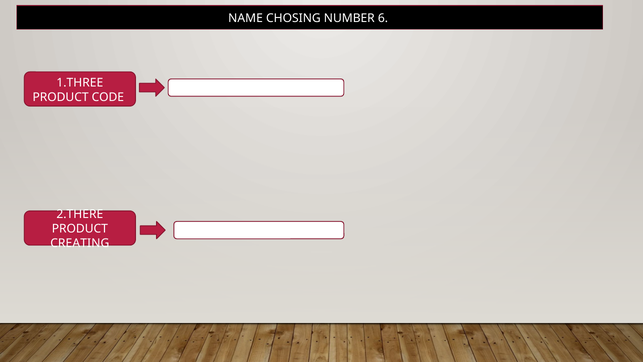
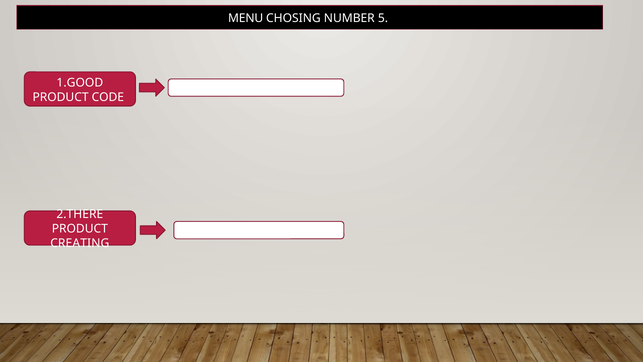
NAME: NAME -> MENU (246, 18)
6: 6 -> 5 (383, 18)
1.THREE: 1.THREE -> 1.GOOD (80, 82)
